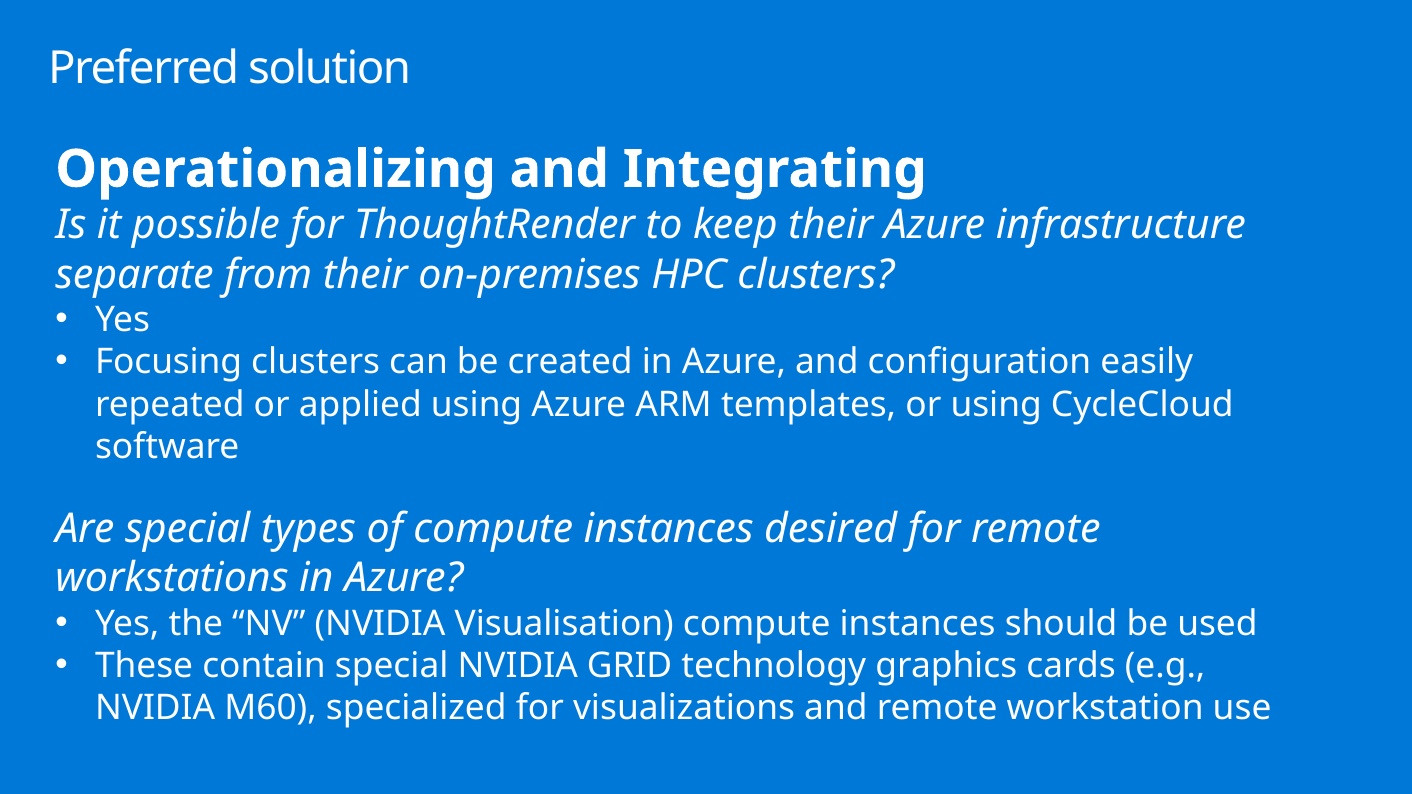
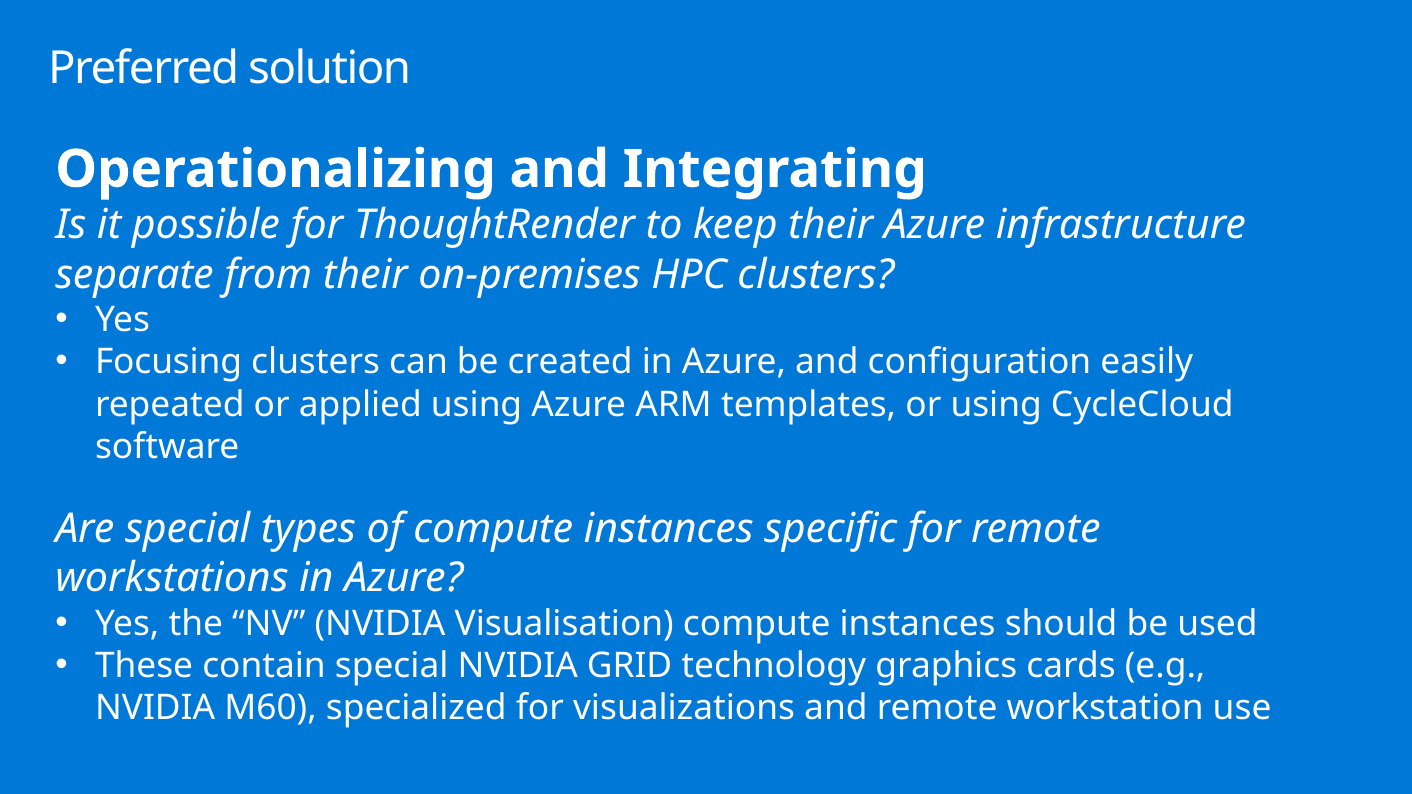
desired: desired -> specific (831, 529)
